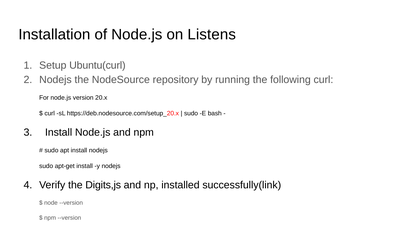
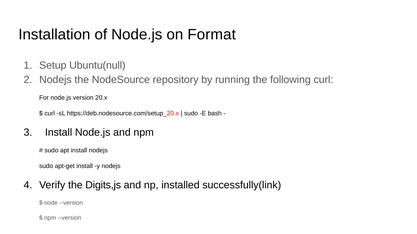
Listens: Listens -> Format (212, 35)
Ubuntu(curl: Ubuntu(curl -> Ubuntu(null (97, 66)
